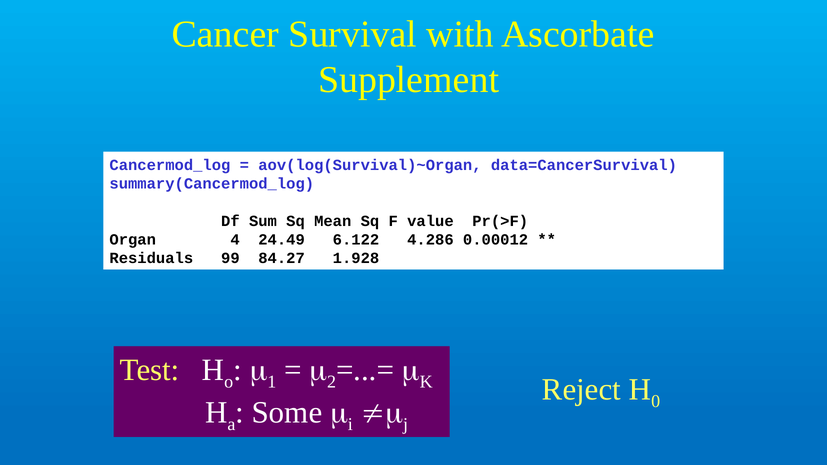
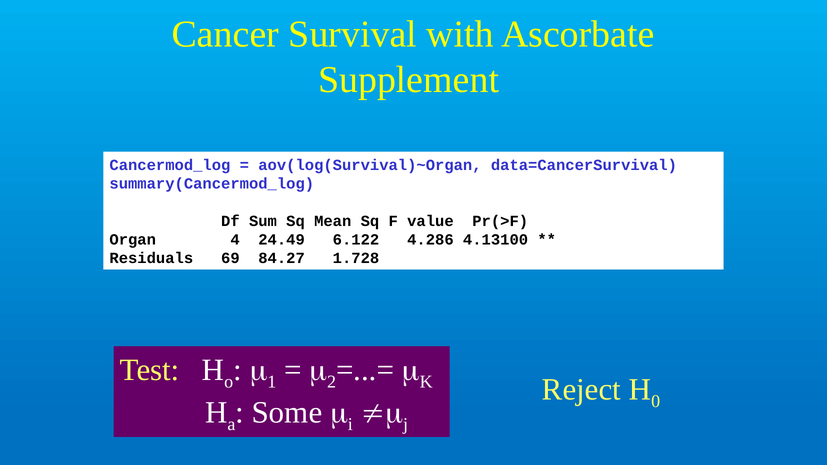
0.00012: 0.00012 -> 4.13100 (496, 240)
99: 99 -> 69 (230, 258)
1.928: 1.928 -> 1.728 (356, 258)
